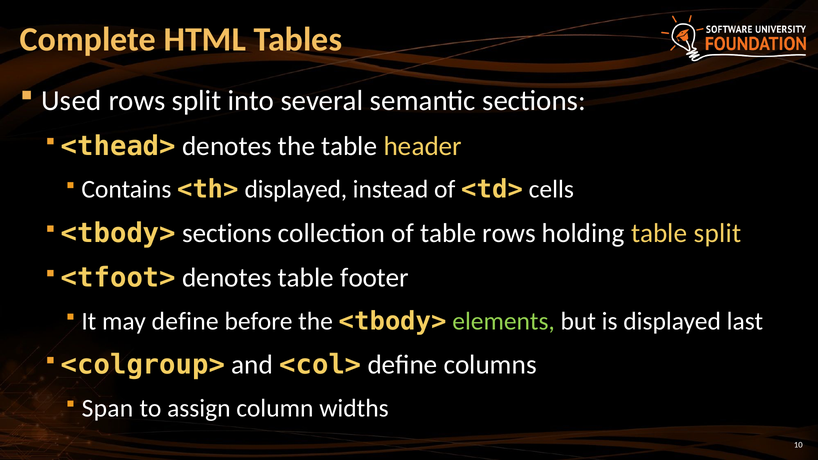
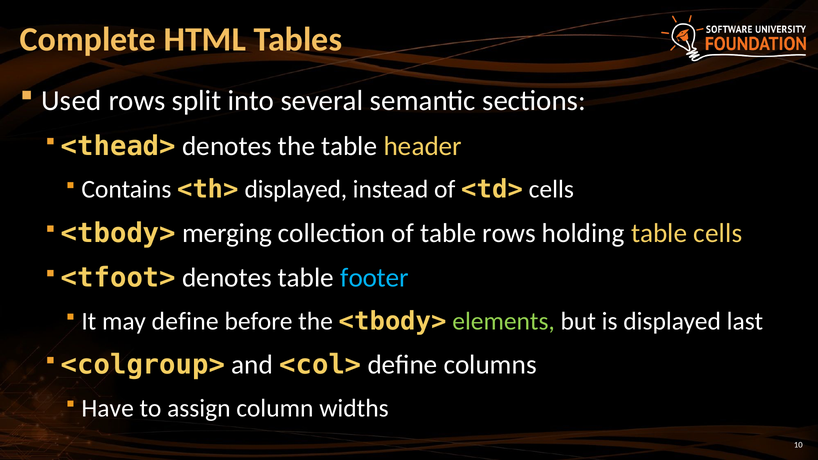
<tbody> sections: sections -> merging (227, 233)
table split: split -> cells (718, 233)
footer colour: white -> light blue (375, 278)
Span: Span -> Have (108, 408)
